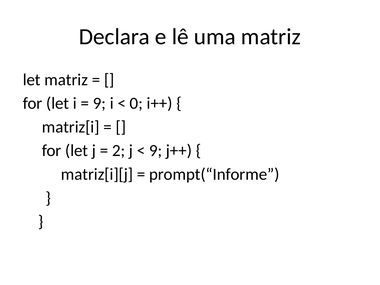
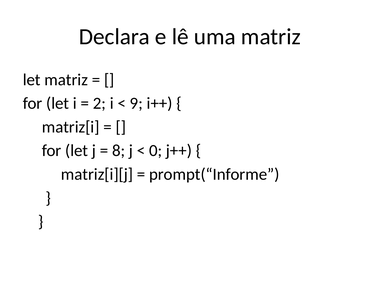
9: 9 -> 2 (99, 103)
0: 0 -> 9 (136, 103)
2: 2 -> 8 (119, 151)
9: 9 -> 0 (156, 151)
